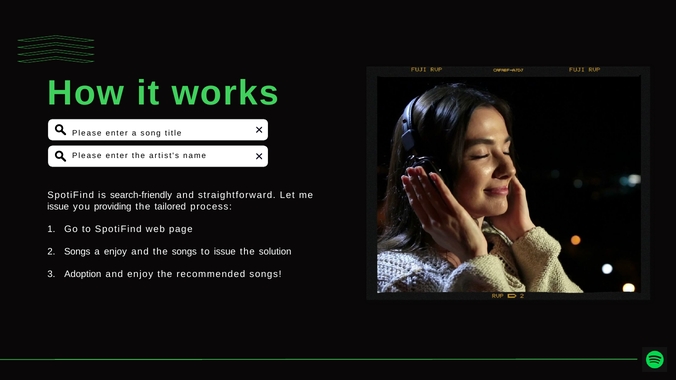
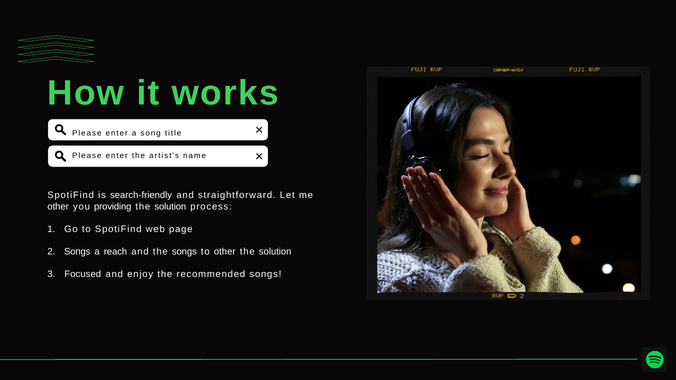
issue: issue -> other (58, 207)
tailored: tailored -> solution (170, 207)
a enjoy: enjoy -> reach (116, 252)
to issue: issue -> other (225, 252)
Adoption: Adoption -> Focused (83, 274)
